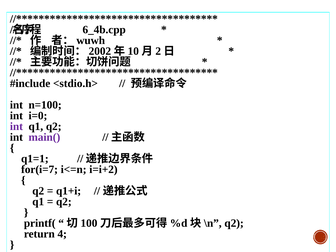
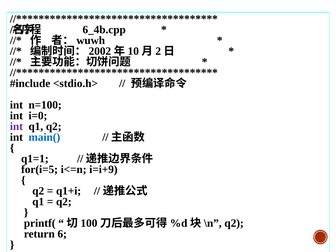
main( colour: purple -> blue (44, 137)
for(i=7: for(i=7 -> for(i=5 (40, 169)
i=i+2: i=i+2 -> i=i+9 (103, 169)
4: 4 -> 6 (62, 234)
